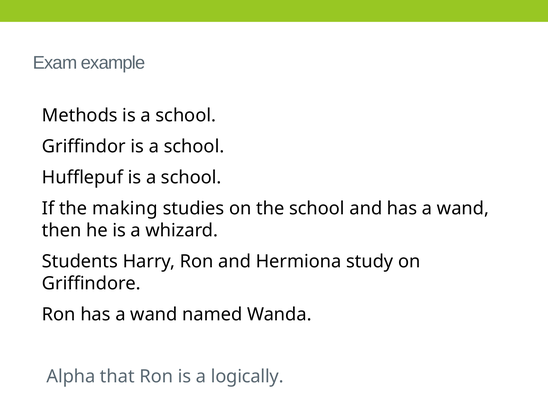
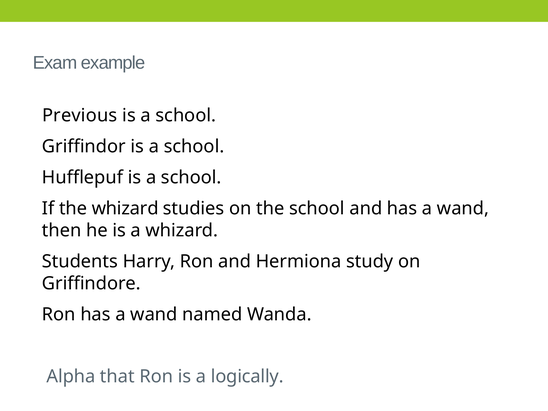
Methods: Methods -> Previous (80, 115)
the making: making -> whizard (125, 209)
